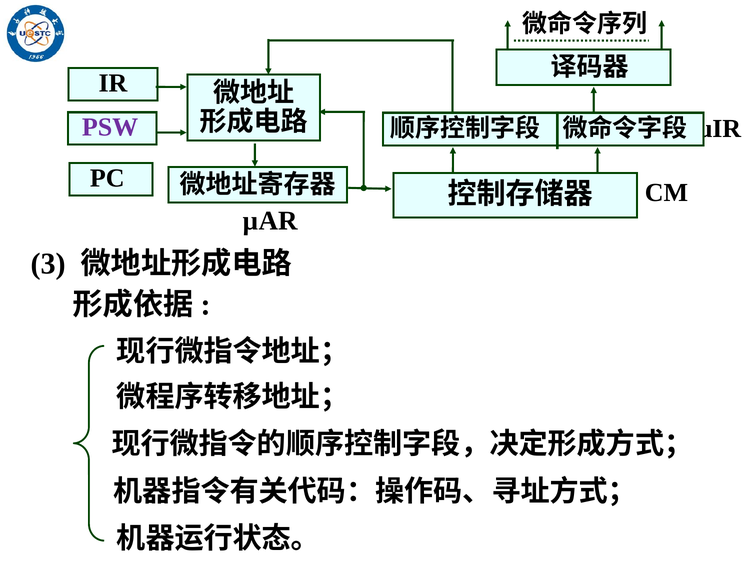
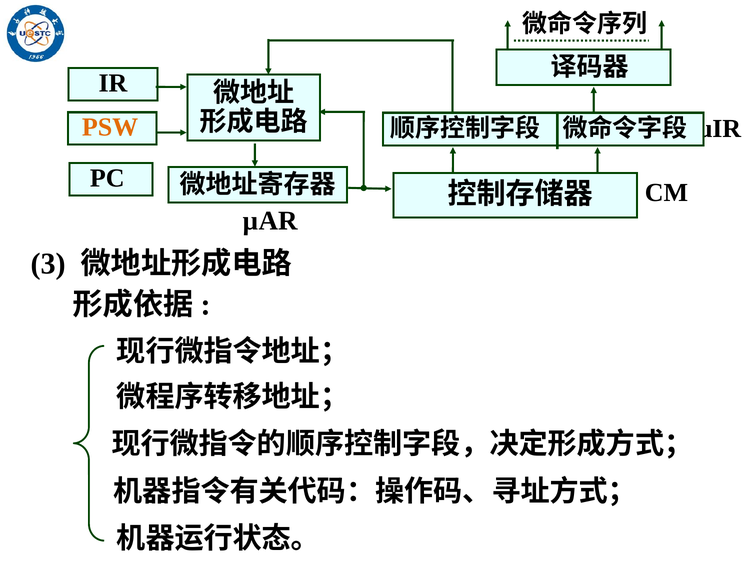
PSW colour: purple -> orange (110, 127)
